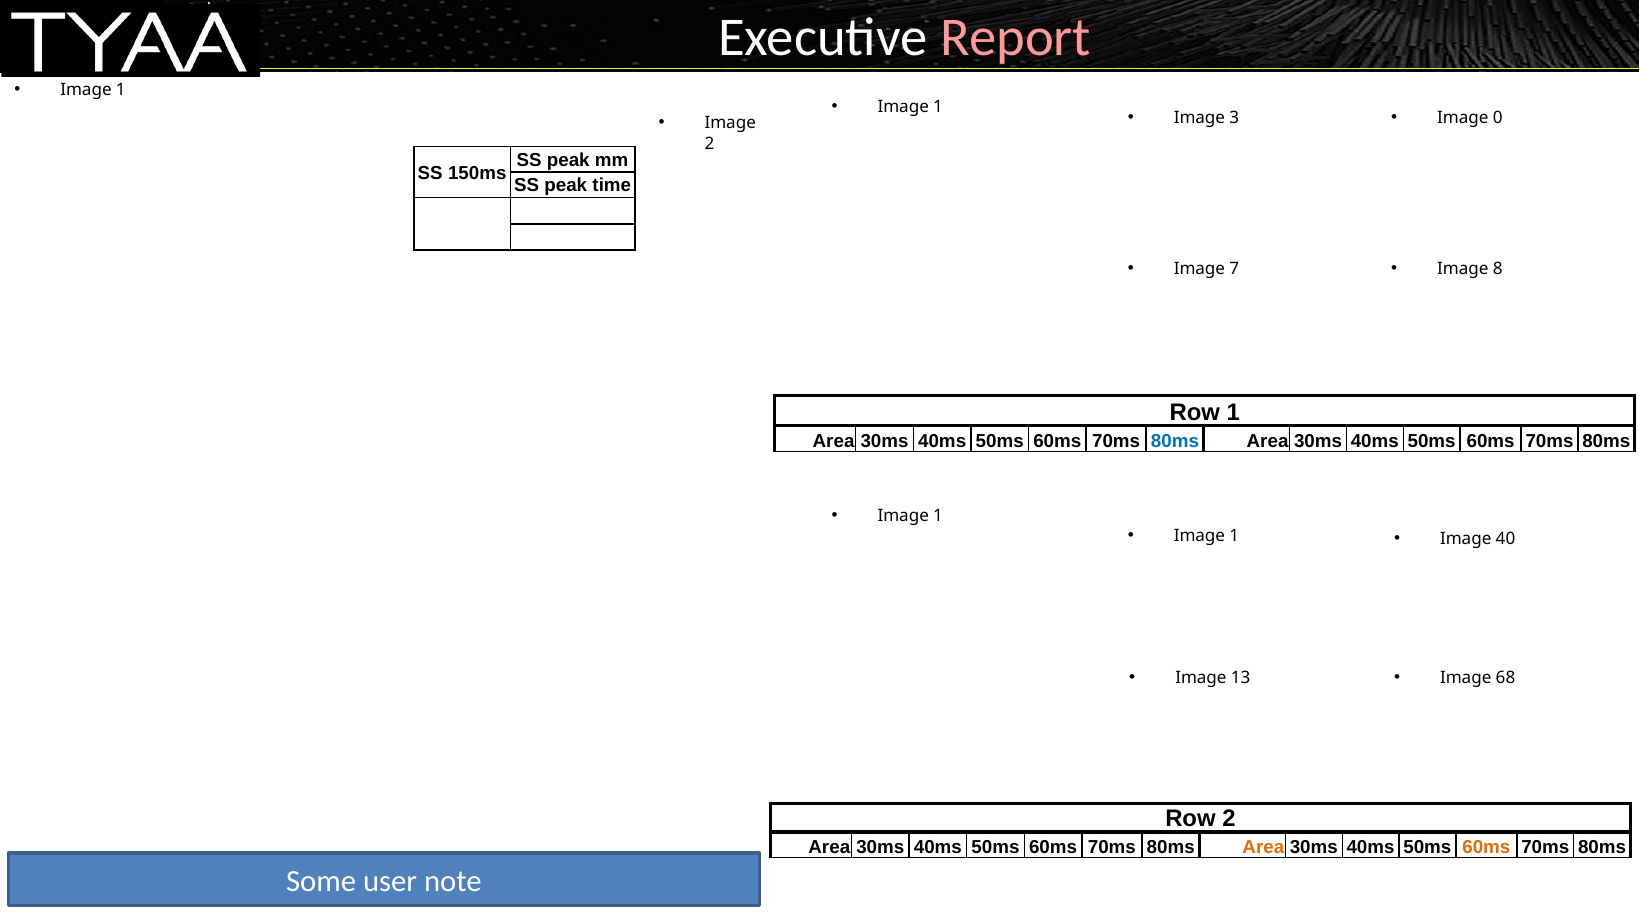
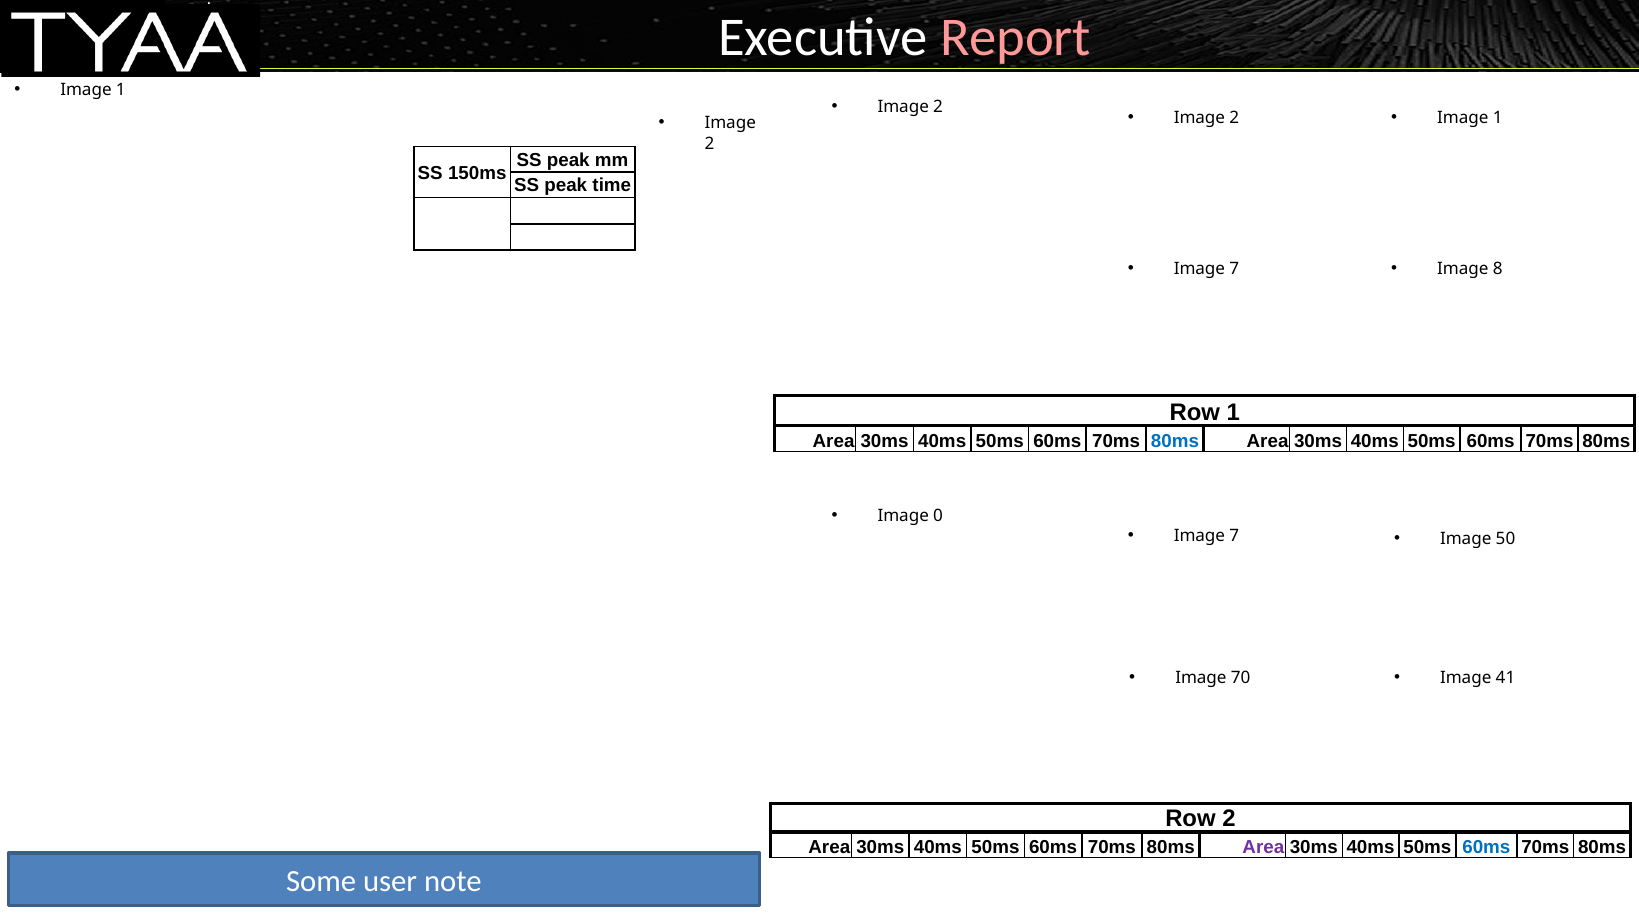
1: 1 -> 2 (938, 106)
3: 3 -> 2 (1234, 118)
0: 0 -> 1 (1498, 118)
1: 1 -> 0 (938, 516)
1: 1 -> 7 (1234, 536)
40: 40 -> 50 (1505, 539)
13: 13 -> 70 (1241, 677)
68: 68 -> 41 (1505, 678)
Area colour: orange -> purple (1263, 847)
60ms colour: orange -> blue (1486, 847)
